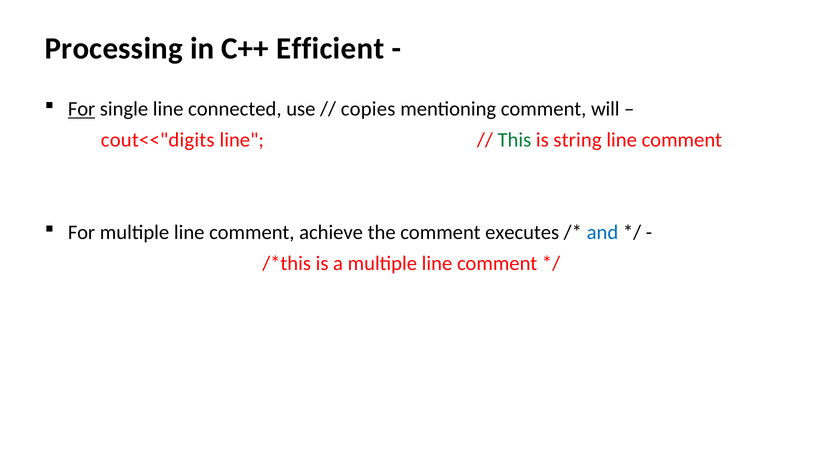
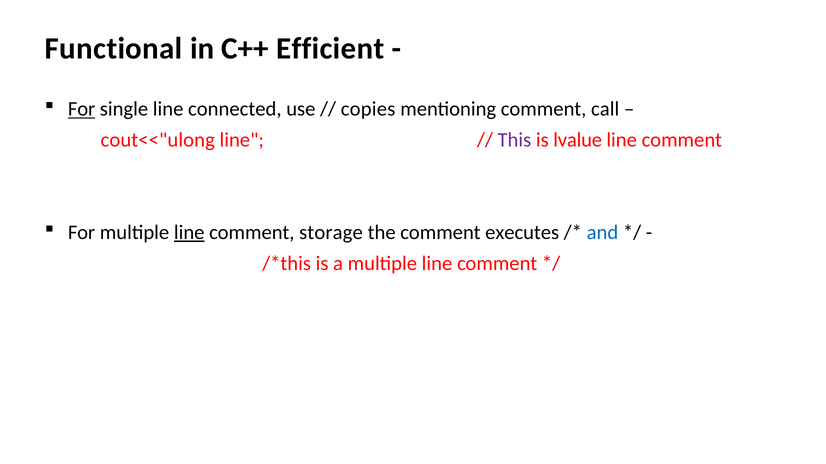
Processing: Processing -> Functional (114, 49)
will: will -> call (605, 109)
cout<<"digits: cout<<"digits -> cout<<"ulong (158, 140)
This colour: green -> purple (514, 140)
string: string -> lvalue (578, 140)
line underline: none -> present (189, 233)
achieve: achieve -> storage (331, 233)
